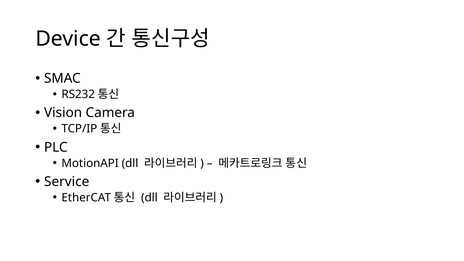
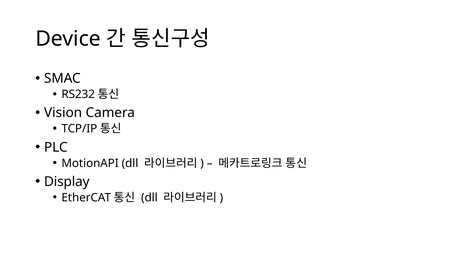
Service: Service -> Display (67, 182)
